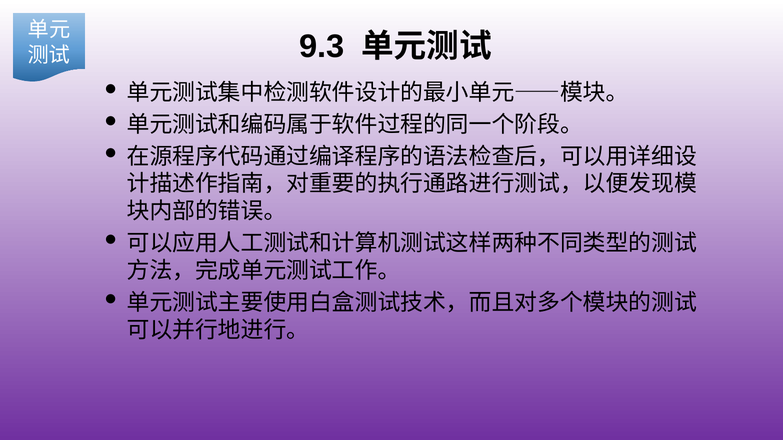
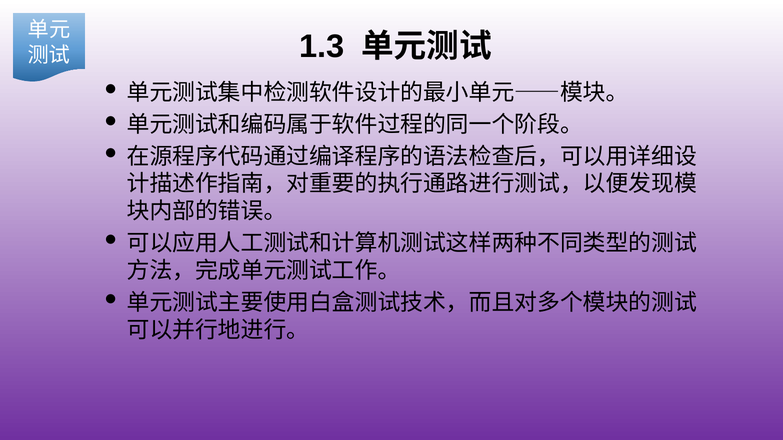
9.3: 9.3 -> 1.3 (322, 46)
